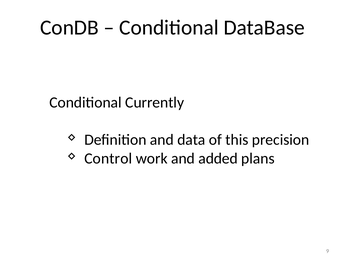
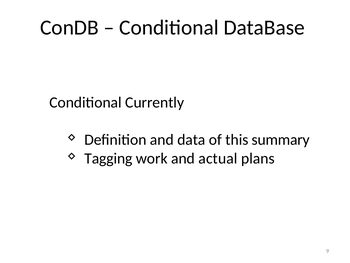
precision: precision -> summary (281, 140)
Control: Control -> Tagging (108, 158)
added: added -> actual (218, 158)
